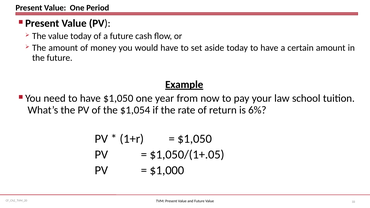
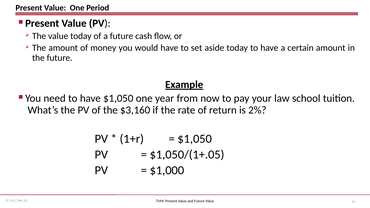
$1,054: $1,054 -> $3,160 (135, 110)
6%: 6% -> 2% (257, 110)
